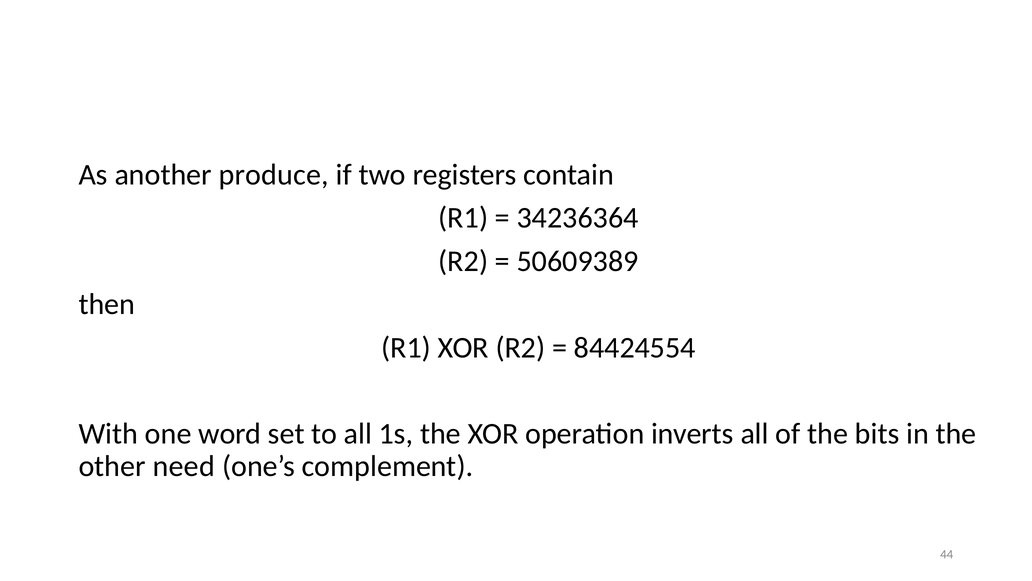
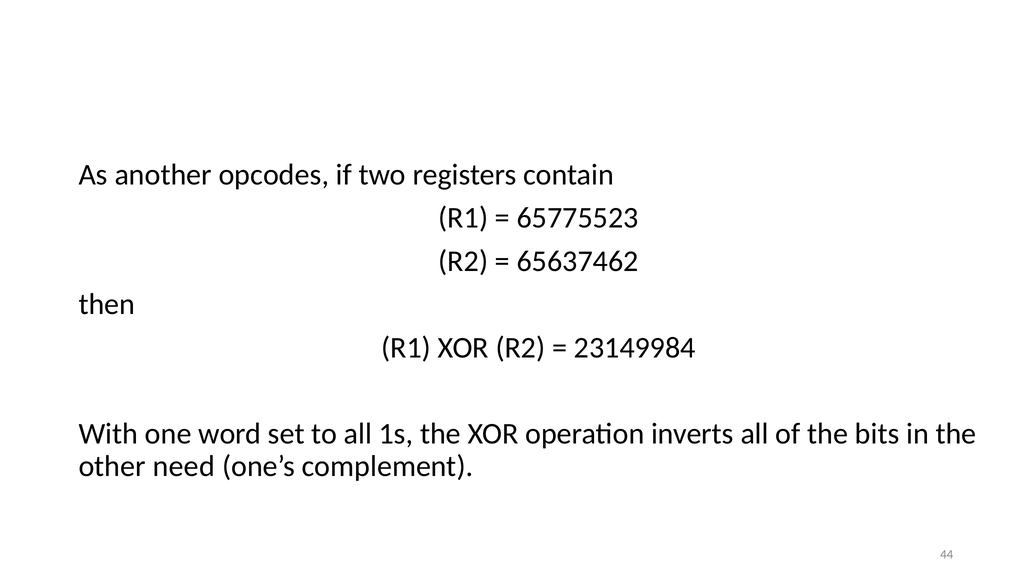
produce: produce -> opcodes (274, 174)
34236364: 34236364 -> 65775523 (578, 218)
50609389: 50609389 -> 65637462 (578, 261)
84424554: 84424554 -> 23149984 (635, 347)
